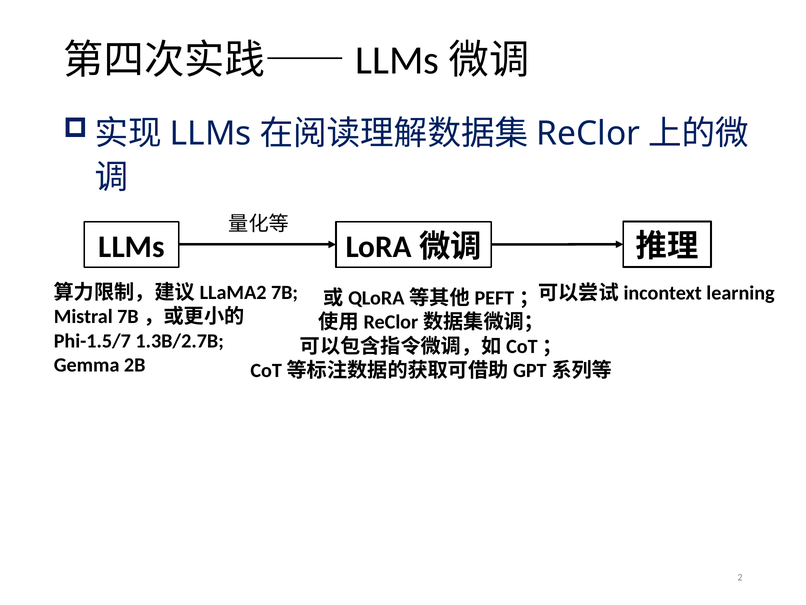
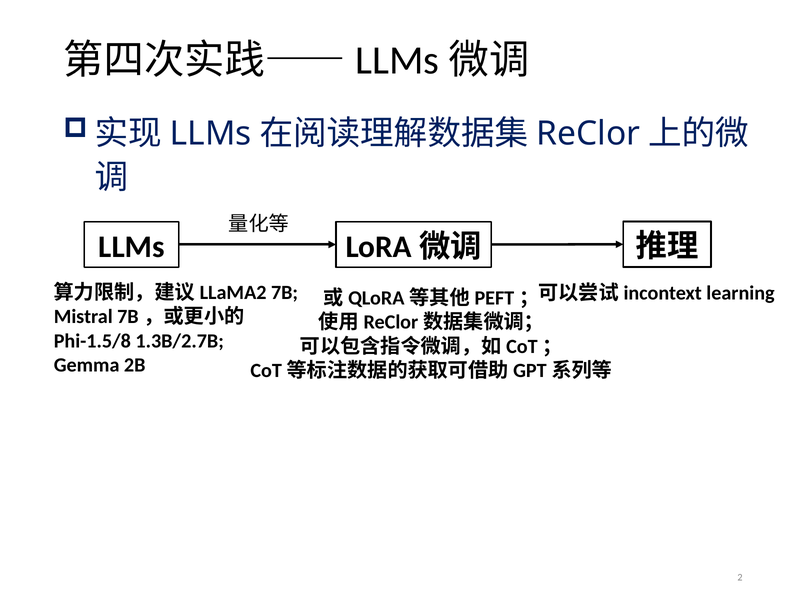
Phi-1.5/7: Phi-1.5/7 -> Phi-1.5/8 (92, 341)
